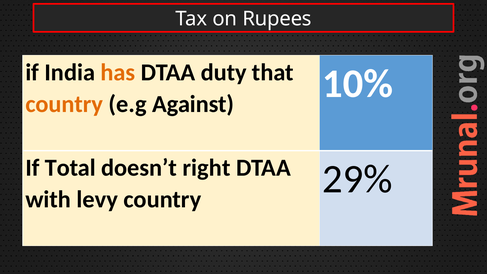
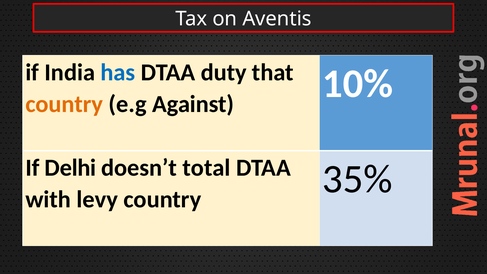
Rupees: Rupees -> Aventis (277, 19)
has colour: orange -> blue (118, 72)
Total: Total -> Delhi (70, 168)
right: right -> total (206, 168)
29%: 29% -> 35% (357, 179)
